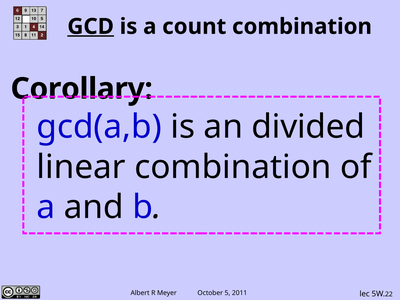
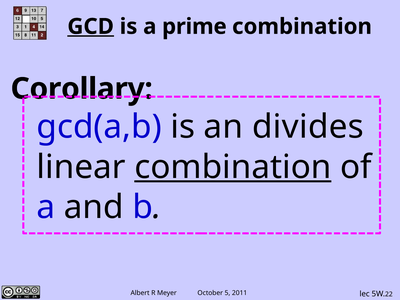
count: count -> prime (194, 27)
divided: divided -> divides (308, 127)
combination underline: none -> present (233, 167)
